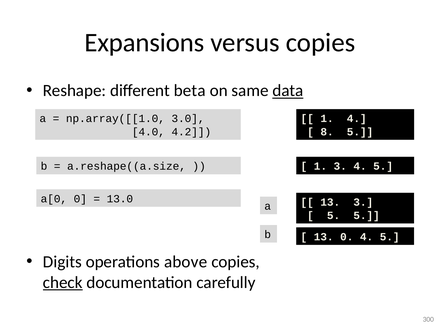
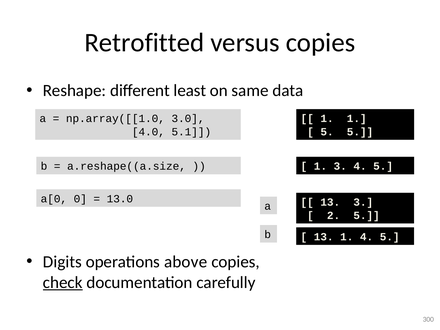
Expansions: Expansions -> Retrofitted (144, 43)
beta: beta -> least (190, 91)
data underline: present -> none (288, 91)
1 4: 4 -> 1 (357, 119)
4.2: 4.2 -> 5.1 (191, 132)
8: 8 -> 5 (327, 132)
5: 5 -> 2 (334, 216)
13 0: 0 -> 1 (347, 237)
